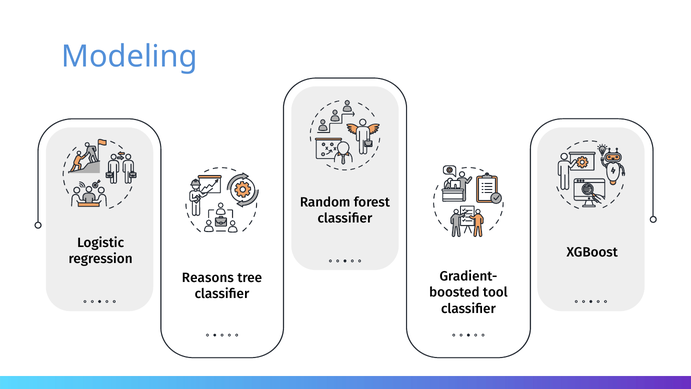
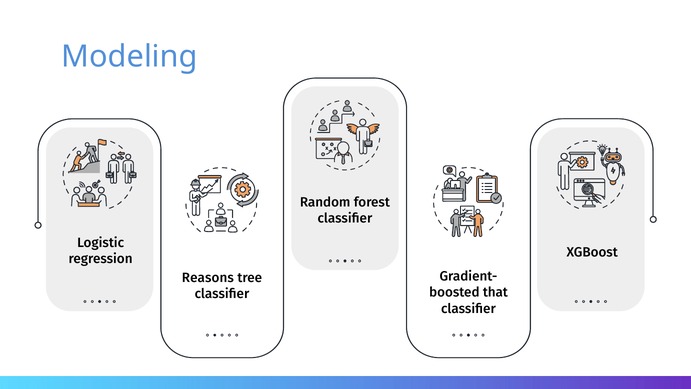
tool: tool -> that (495, 292)
